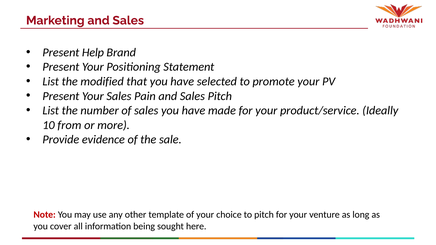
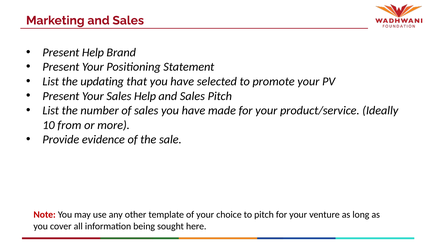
modified: modified -> updating (102, 82)
Sales Pain: Pain -> Help (145, 96)
